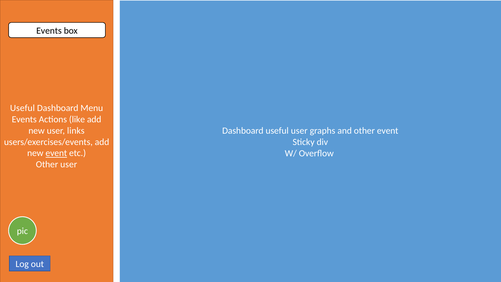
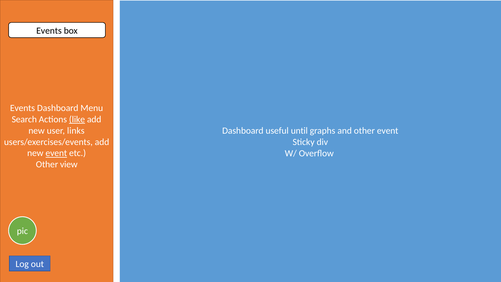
Useful: Useful -> Events (23, 108)
Events: Events -> Search (24, 119)
like underline: none -> present (77, 119)
useful user: user -> until (299, 131)
Other user: user -> view (69, 164)
